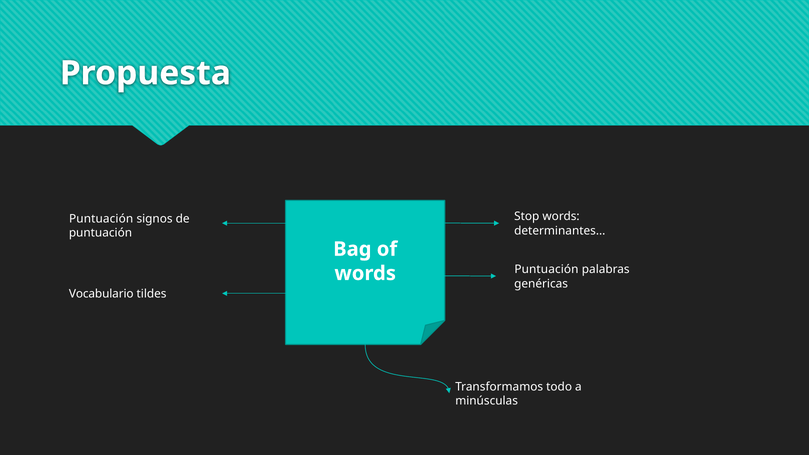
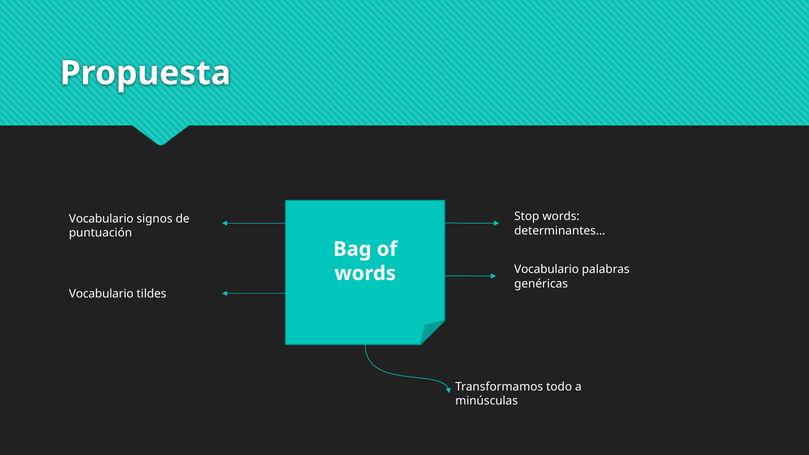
Puntuación: Puntuación -> Vocabulario (101, 219)
Puntuación: Puntuación -> Vocabulario (547, 270)
